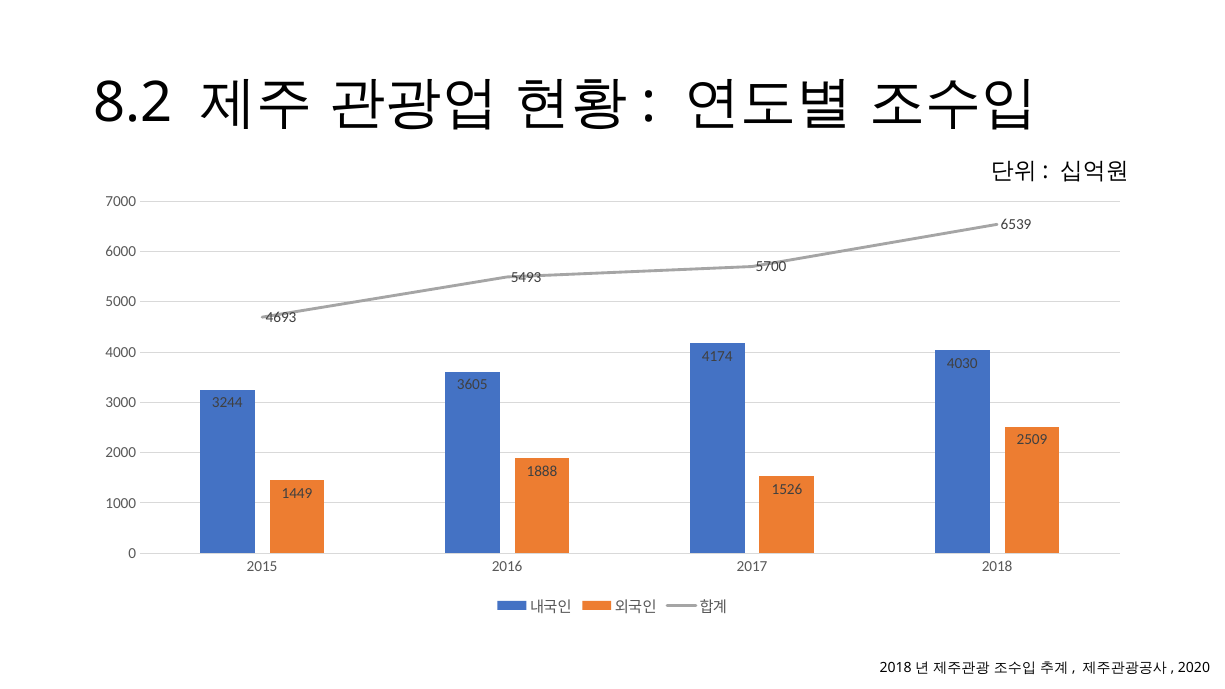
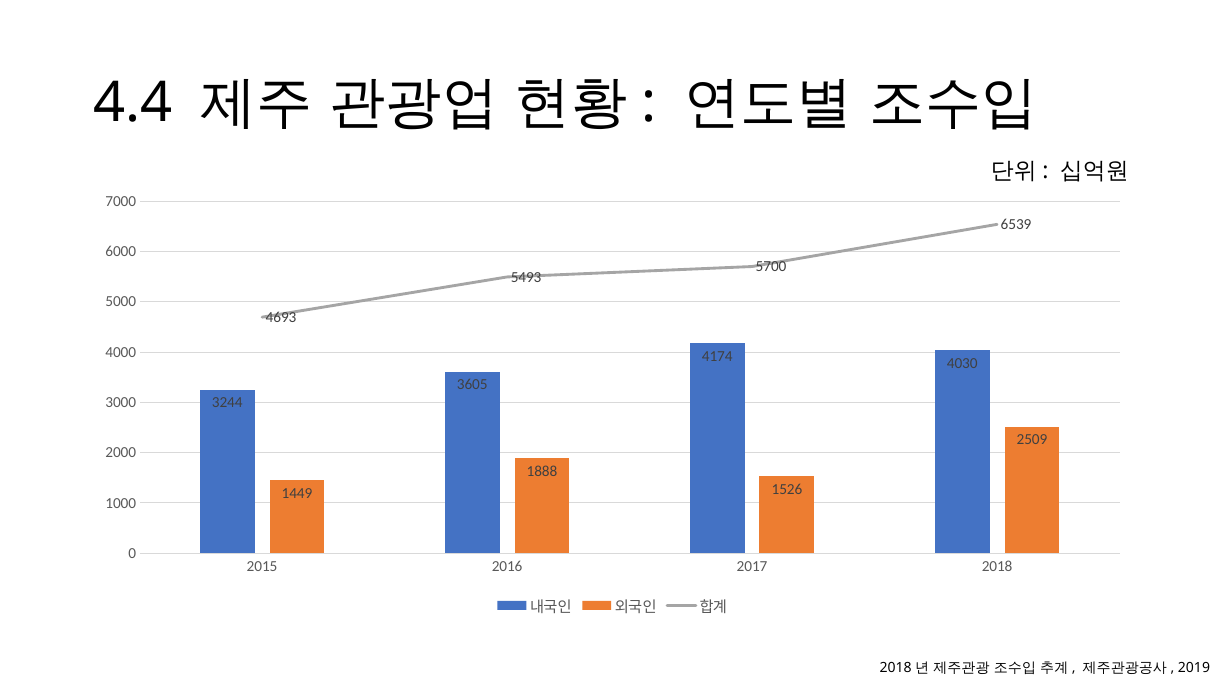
8.2: 8.2 -> 4.4 (133, 103)
2020: 2020 -> 2019 (1194, 668)
